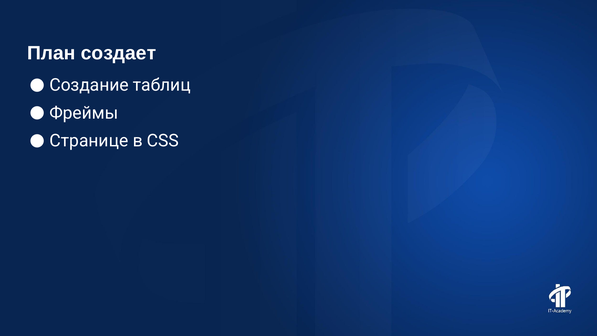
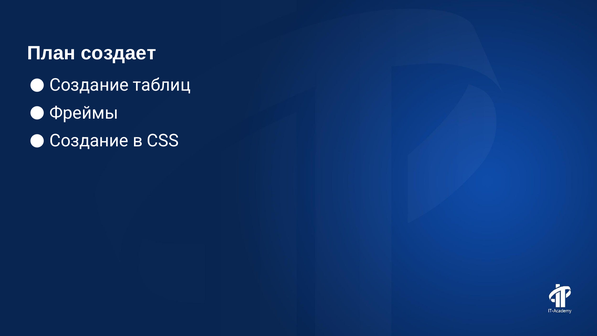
Странице: Странице -> Создание (89, 141)
